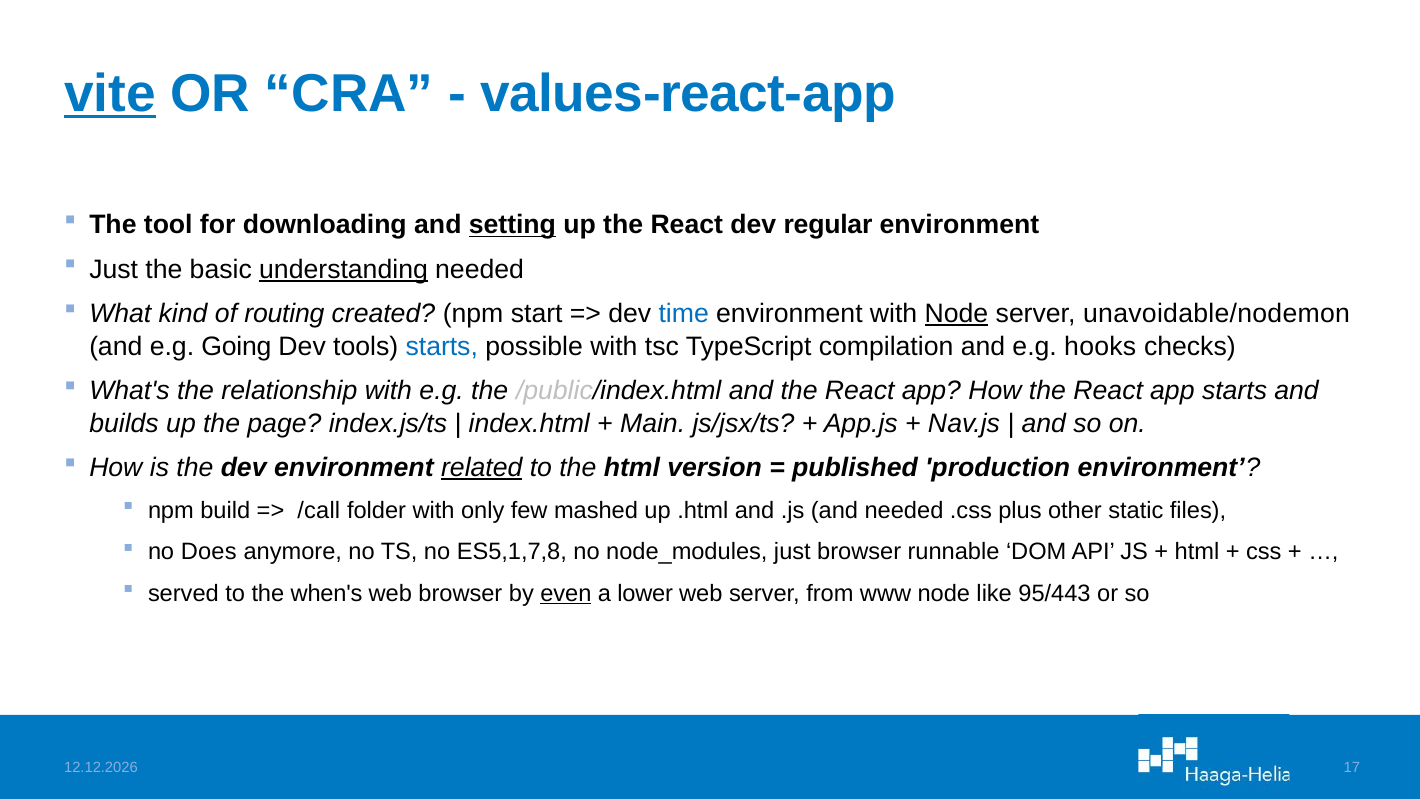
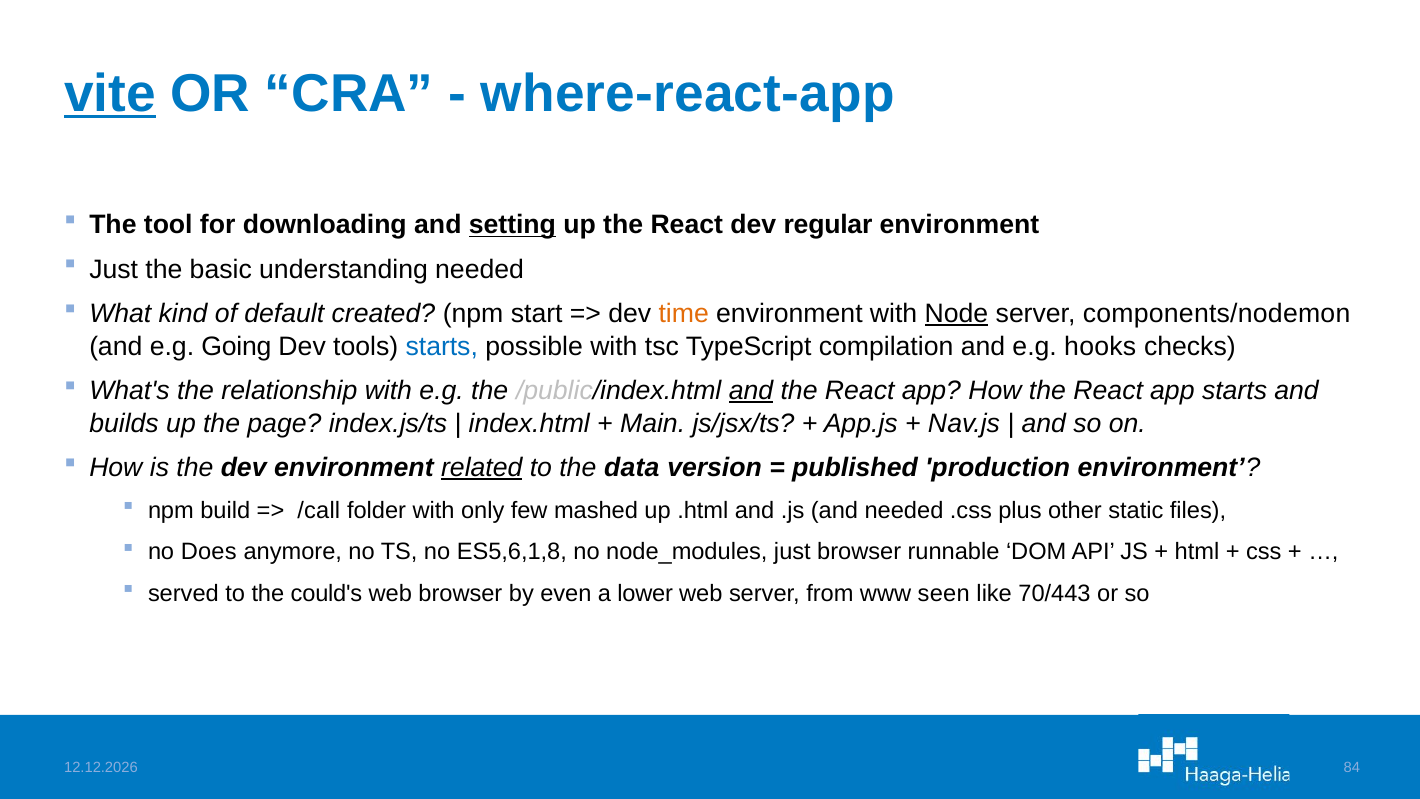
values-react-app: values-react-app -> where-react-app (688, 93)
understanding underline: present -> none (344, 269)
routing: routing -> default (284, 314)
time colour: blue -> orange (684, 314)
unavoidable/nodemon: unavoidable/nodemon -> components/nodemon (1217, 314)
and underline: none -> present (751, 391)
the html: html -> data (632, 467)
ES5,1,7,8: ES5,1,7,8 -> ES5,6,1,8 (512, 552)
when's: when's -> could's (326, 593)
even underline: present -> none (566, 593)
www node: node -> seen (944, 593)
95/443: 95/443 -> 70/443 (1055, 593)
17: 17 -> 84 (1352, 767)
